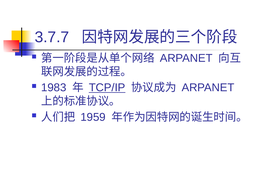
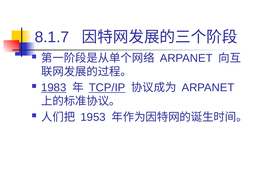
3.7.7: 3.7.7 -> 8.1.7 (52, 37)
1983 underline: none -> present (54, 88)
1959: 1959 -> 1953 (93, 117)
